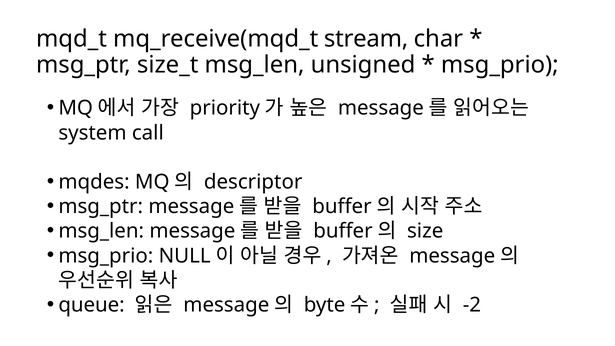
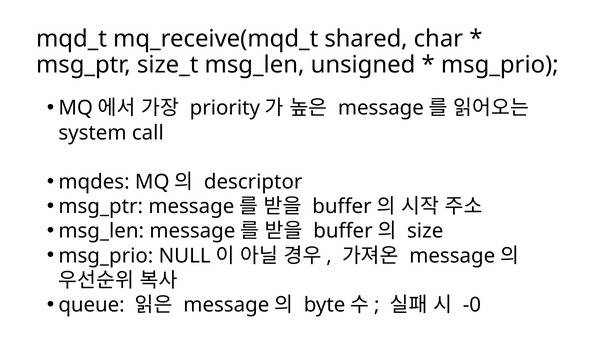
stream: stream -> shared (366, 39)
-2: -2 -> -0 (472, 305)
